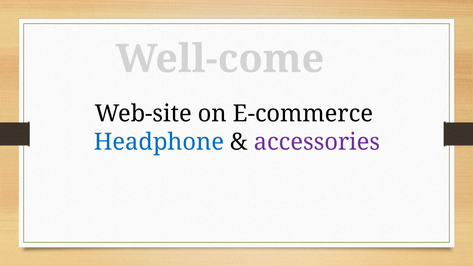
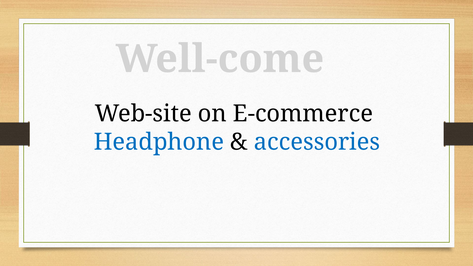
accessories colour: purple -> blue (317, 142)
